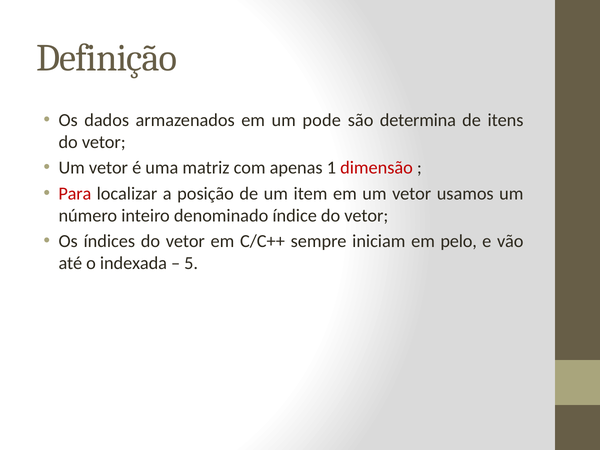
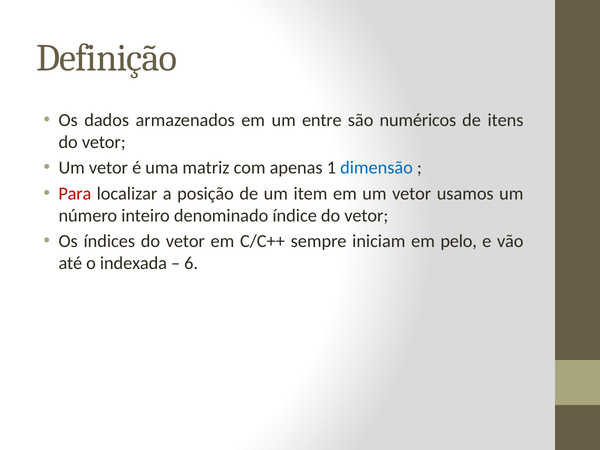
pode: pode -> entre (322, 120)
determina: determina -> numéricos (418, 120)
dimensão colour: red -> blue (377, 168)
5: 5 -> 6 (191, 263)
